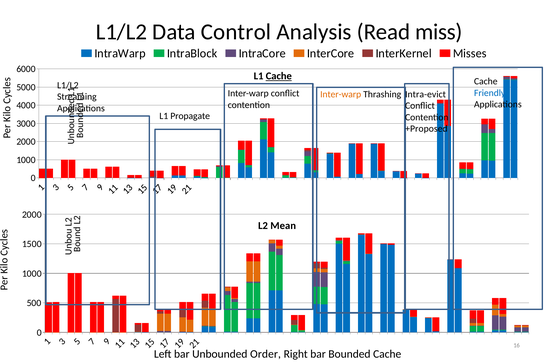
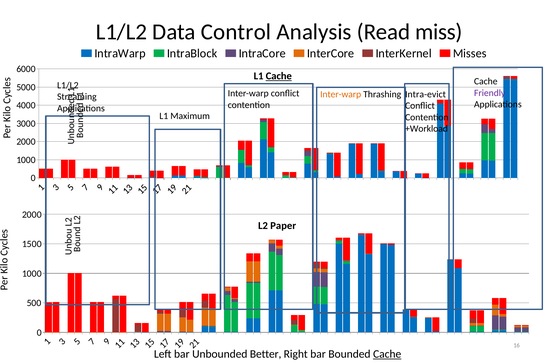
Friendly colour: blue -> purple (490, 93)
Propagate: Propagate -> Maximum (190, 116)
+Proposed: +Proposed -> +Workload (427, 129)
Mean: Mean -> Paper (283, 225)
Order: Order -> Better (266, 354)
Cache underline: none -> present (387, 354)
